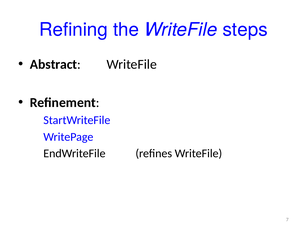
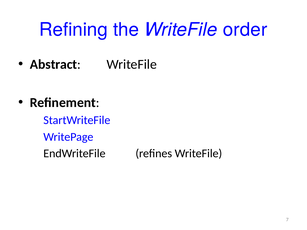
steps: steps -> order (245, 30)
